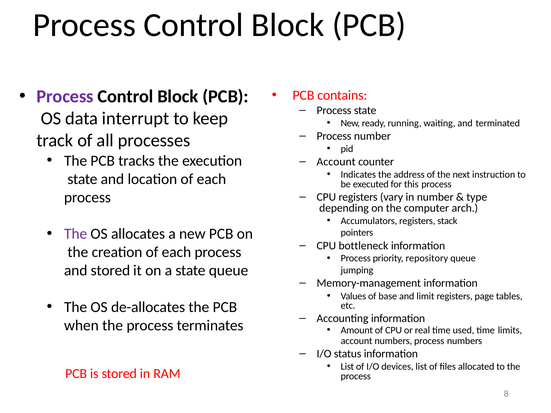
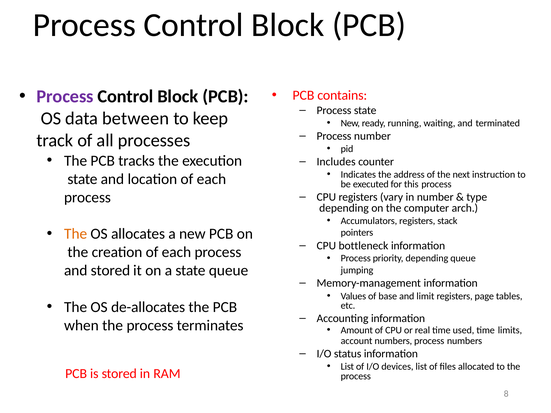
interrupt: interrupt -> between (136, 119)
Account: Account -> Includes (336, 162)
The colour: purple -> orange (76, 234)
priority repository: repository -> depending (427, 259)
